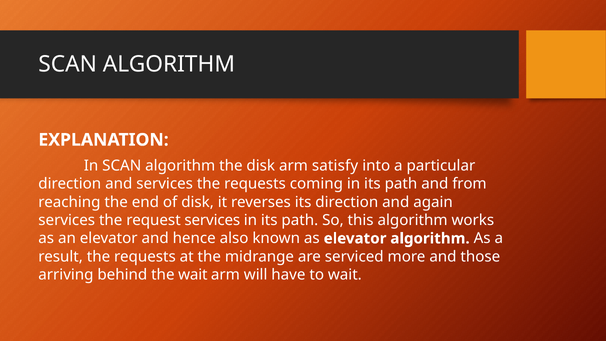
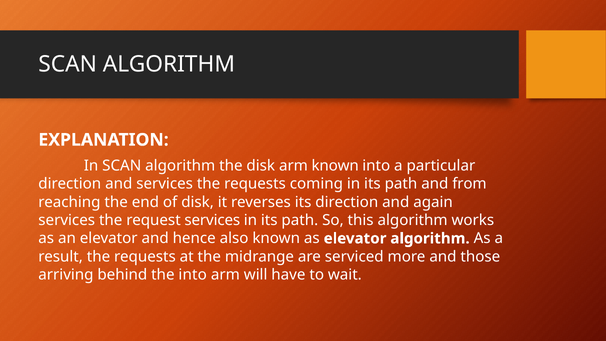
arm satisfy: satisfy -> known (335, 166)
the wait: wait -> into (193, 275)
